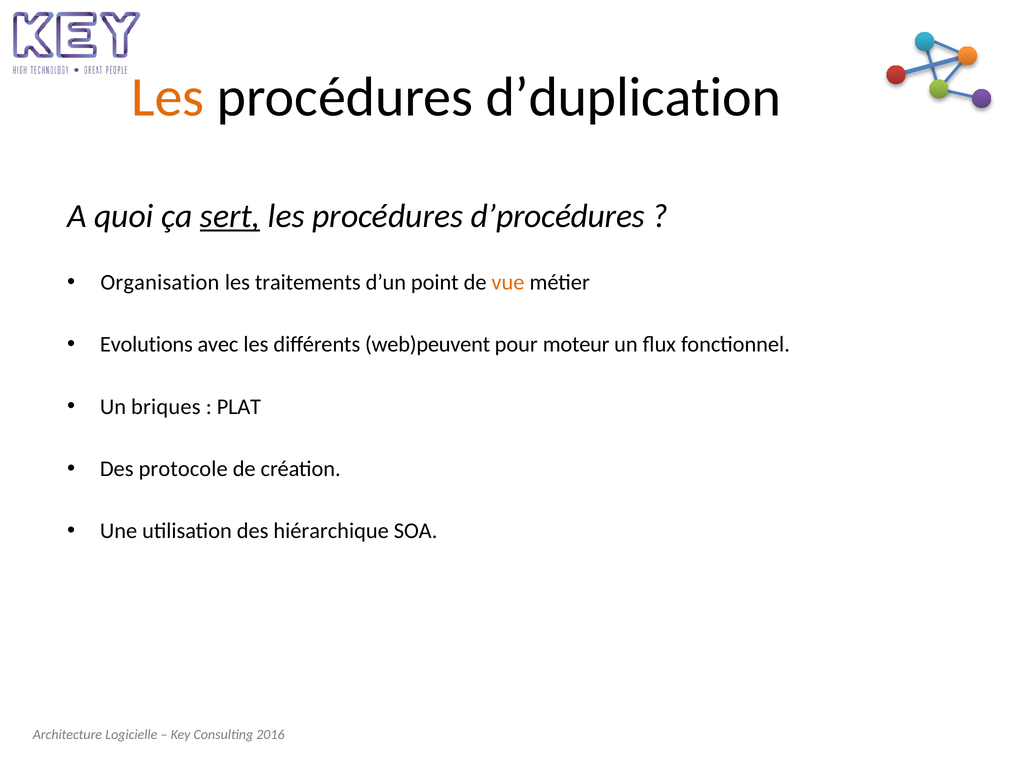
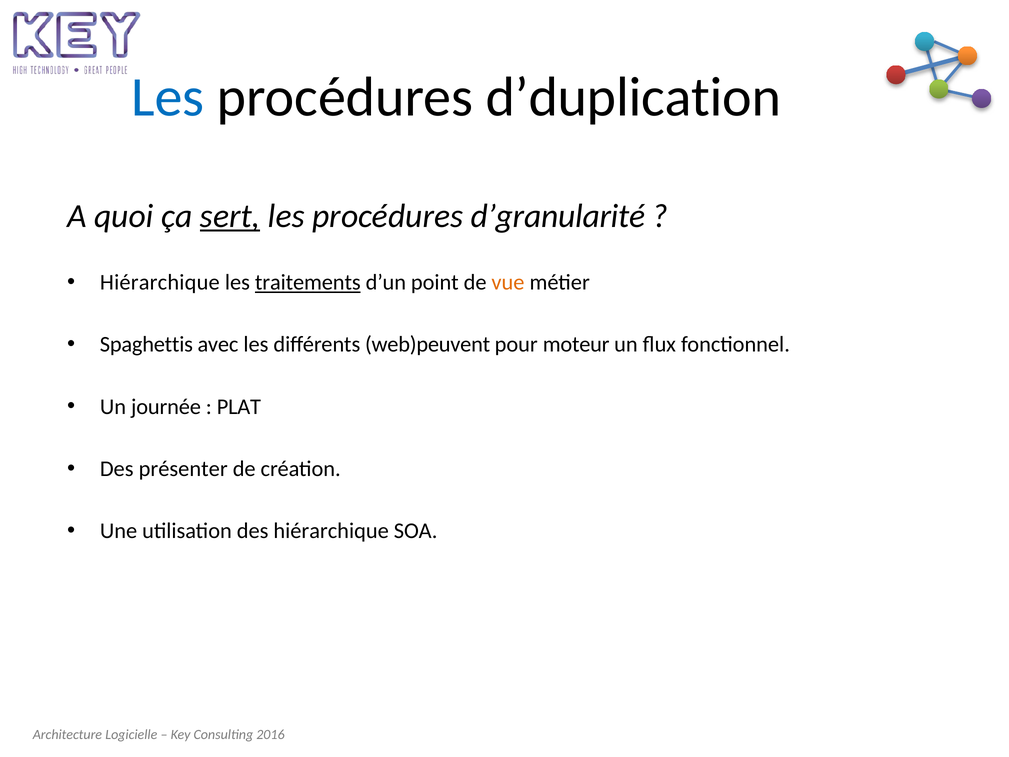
Les colour: orange -> blue (168, 97)
d’procédures: d’procédures -> d’granularité (558, 216)
Organisation: Organisation -> Hiérarchique (160, 282)
traitements underline: none -> present (308, 282)
Evolutions: Evolutions -> Spaghettis (146, 344)
briques: briques -> journée (166, 407)
protocole: protocole -> présenter (183, 469)
